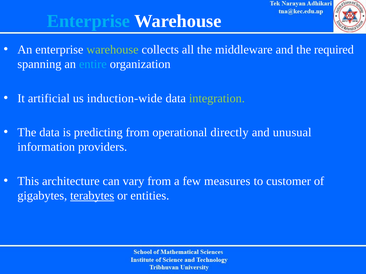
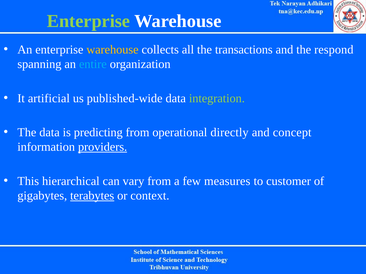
Enterprise colour: light blue -> light green (88, 21)
warehouse colour: light green -> yellow (112, 50)
middleware: middleware -> transactions (244, 50)
required: required -> respond (334, 50)
induction-wide: induction-wide -> published-wide (125, 98)
unusual: unusual -> concept (292, 133)
providers underline: none -> present (103, 147)
architecture: architecture -> hierarchical (71, 181)
entities: entities -> context (150, 196)
